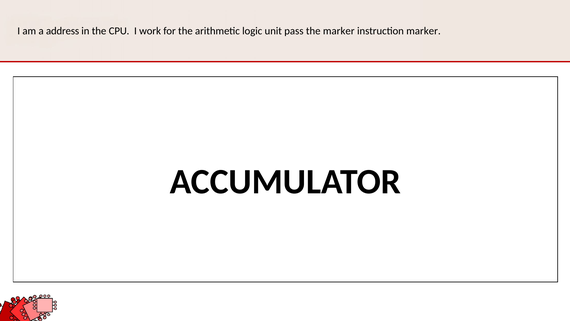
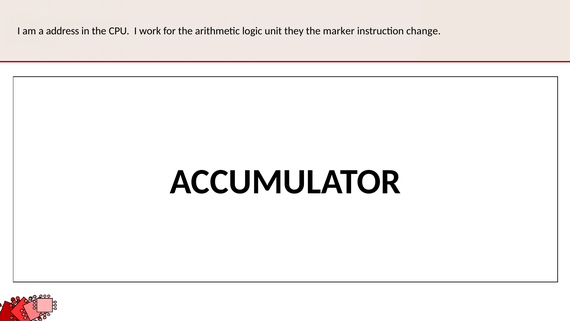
pass: pass -> they (294, 31)
instruction marker: marker -> change (423, 31)
